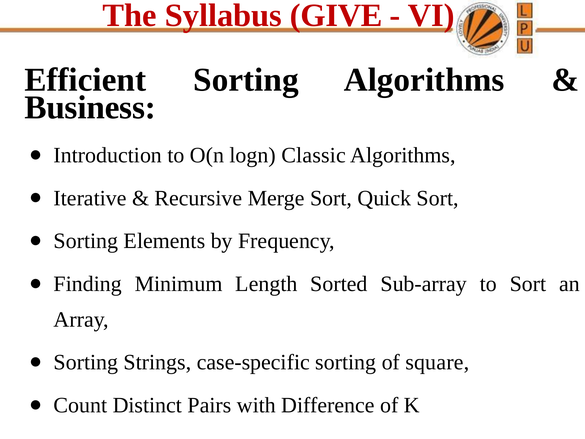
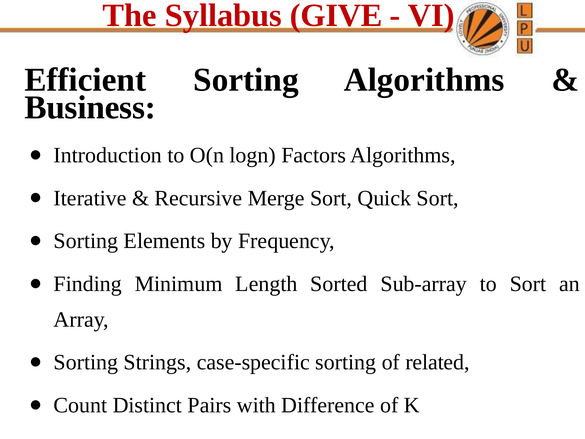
Classic: Classic -> Factors (314, 155)
square: square -> related (437, 362)
